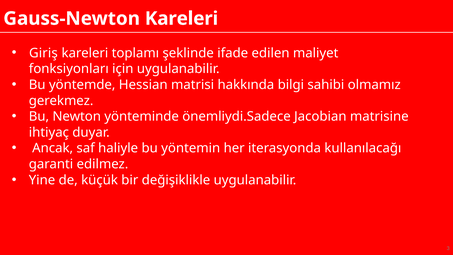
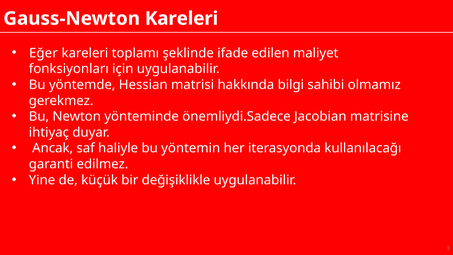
Giriş: Giriş -> Eğer (43, 53)
